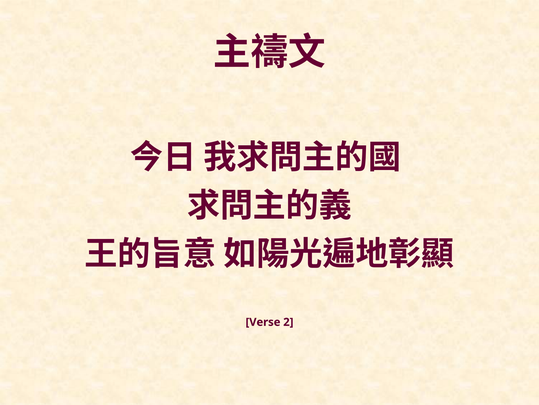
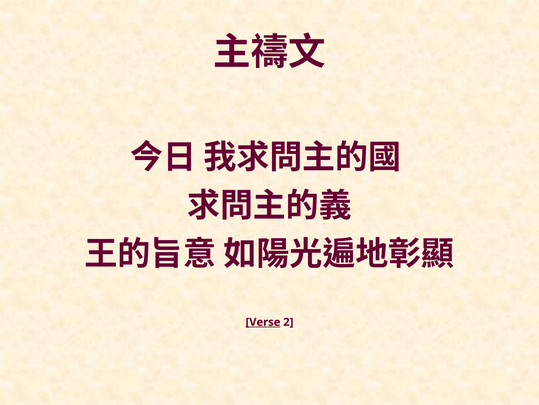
Verse underline: none -> present (263, 322)
